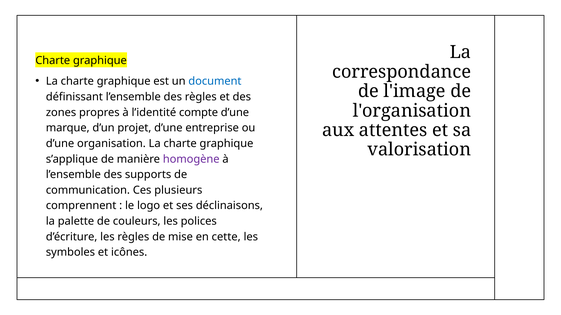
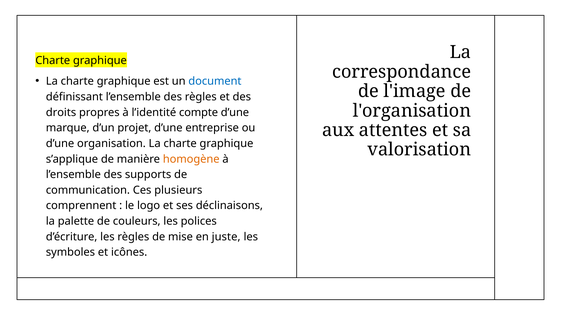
zones: zones -> droits (61, 113)
homogène colour: purple -> orange (191, 159)
cette: cette -> juste (226, 237)
